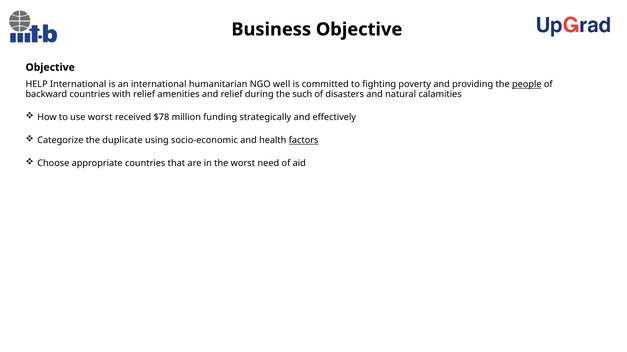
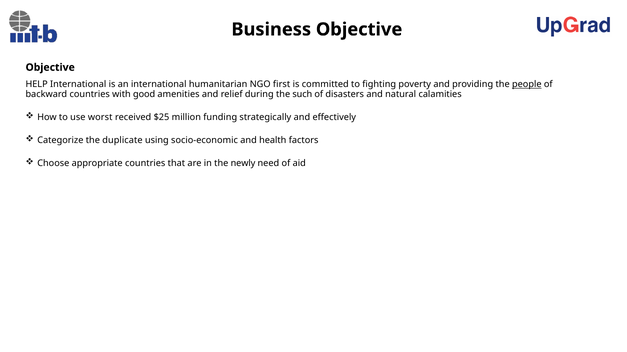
well: well -> first (282, 85)
with relief: relief -> good (144, 95)
$78: $78 -> $25 (161, 118)
factors underline: present -> none (304, 141)
the worst: worst -> newly (243, 164)
